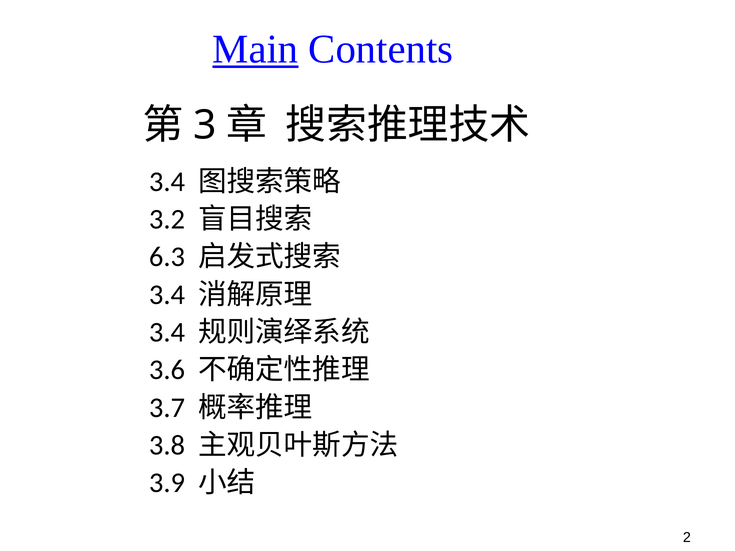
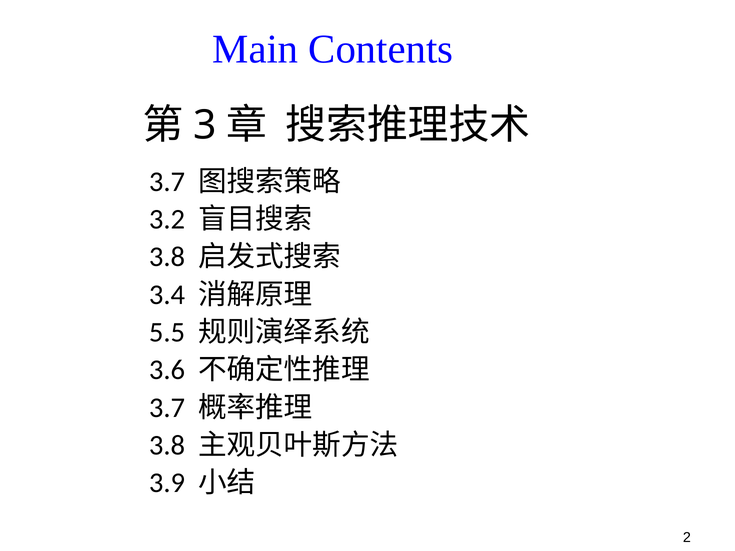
Main underline: present -> none (255, 49)
3.4: 3.4 -> 3.7 (167, 182)
6.3: 6.3 -> 3.8 (167, 257)
3.4: 3.4 -> 5.5 (167, 332)
